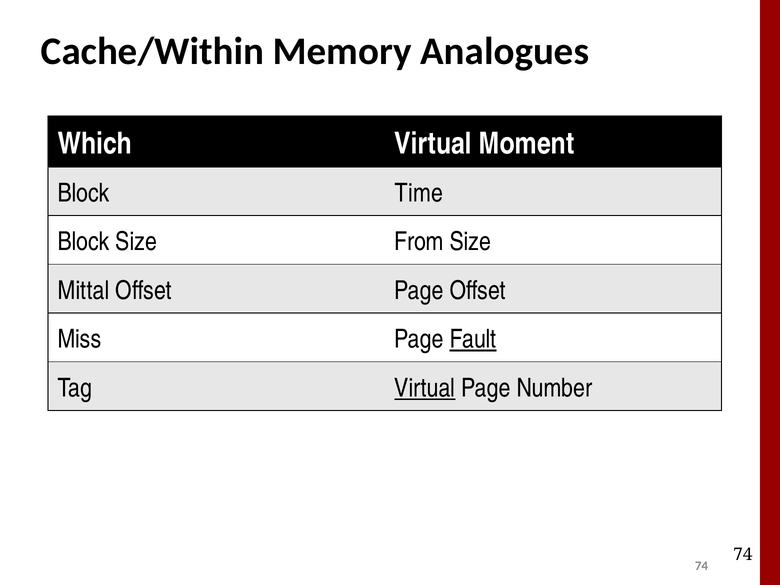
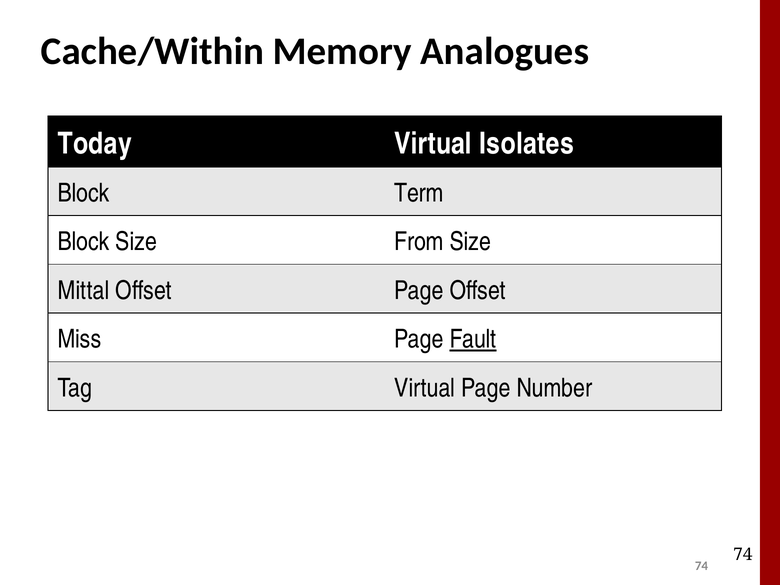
Which: Which -> Today (95, 144)
Moment: Moment -> Isolates (527, 144)
Time: Time -> Term (419, 193)
Virtual underline: present -> none (425, 388)
